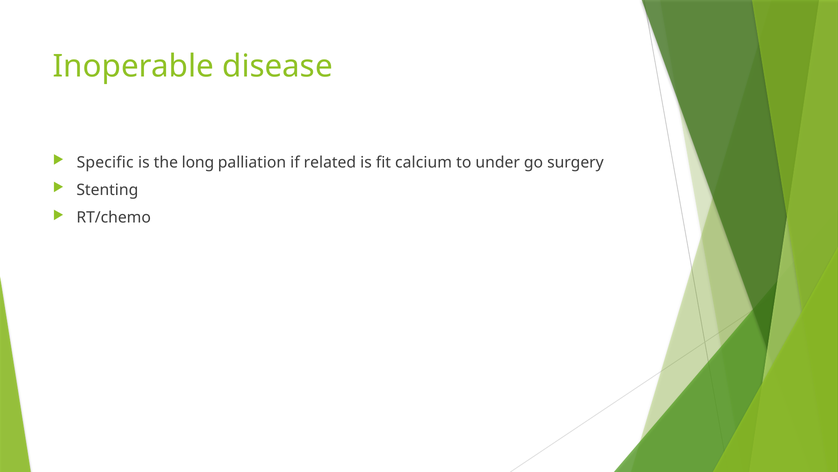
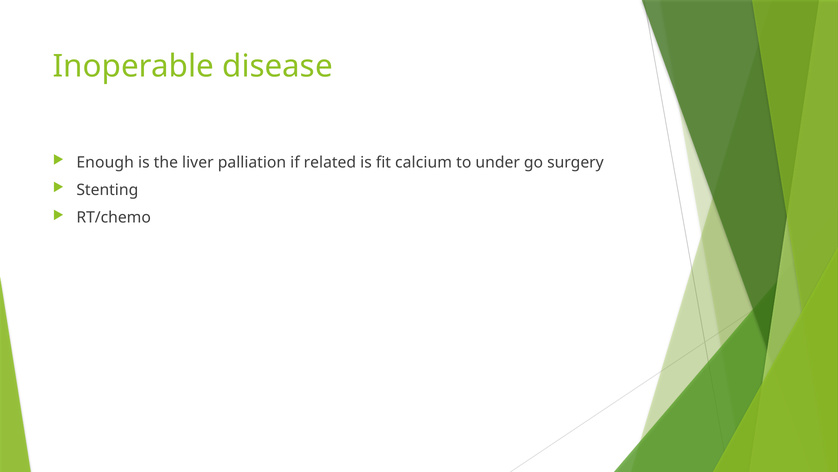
Specific: Specific -> Enough (105, 162)
long: long -> liver (198, 162)
